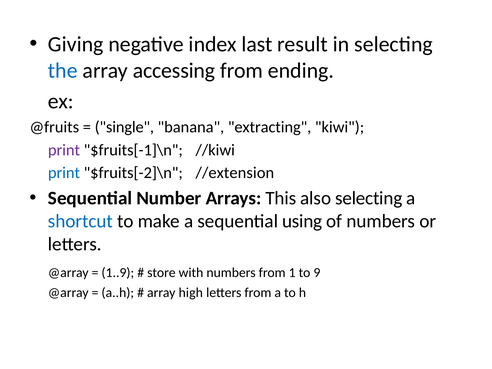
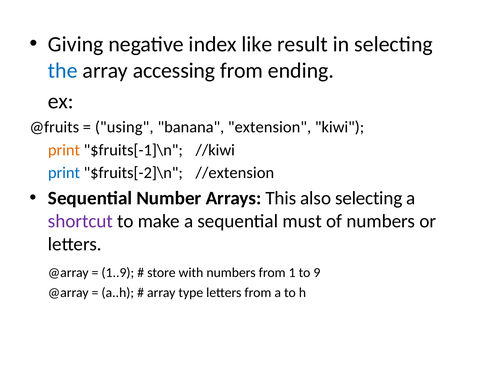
last: last -> like (257, 44)
single: single -> using (124, 127)
extracting: extracting -> extension (270, 127)
print colour: purple -> orange (64, 150)
shortcut colour: blue -> purple (80, 221)
using: using -> must (302, 221)
high: high -> type (191, 293)
